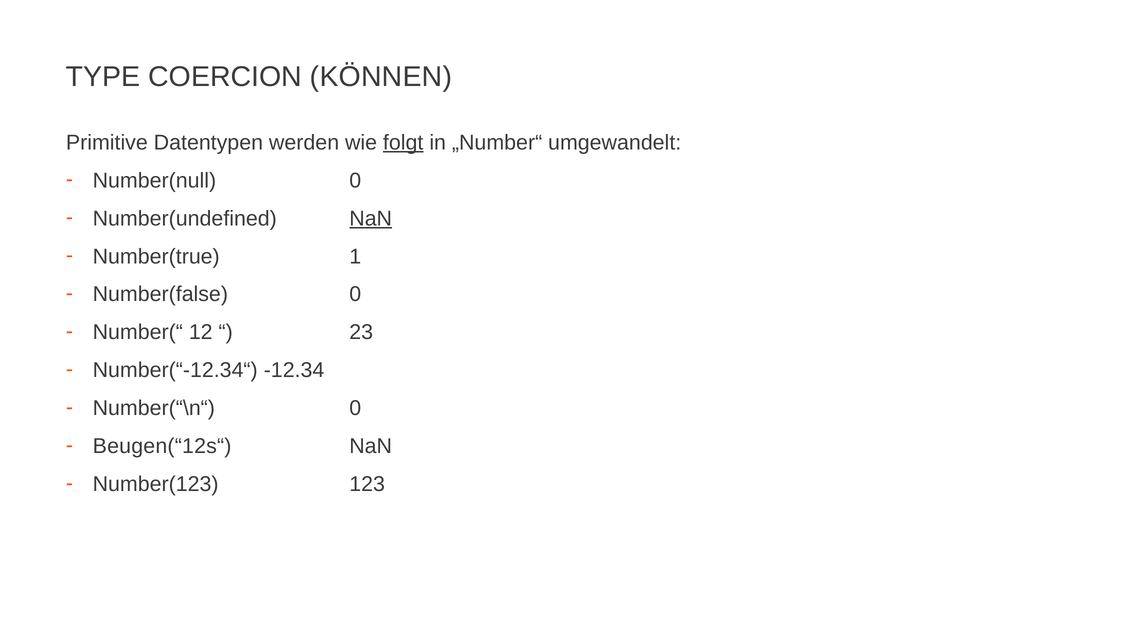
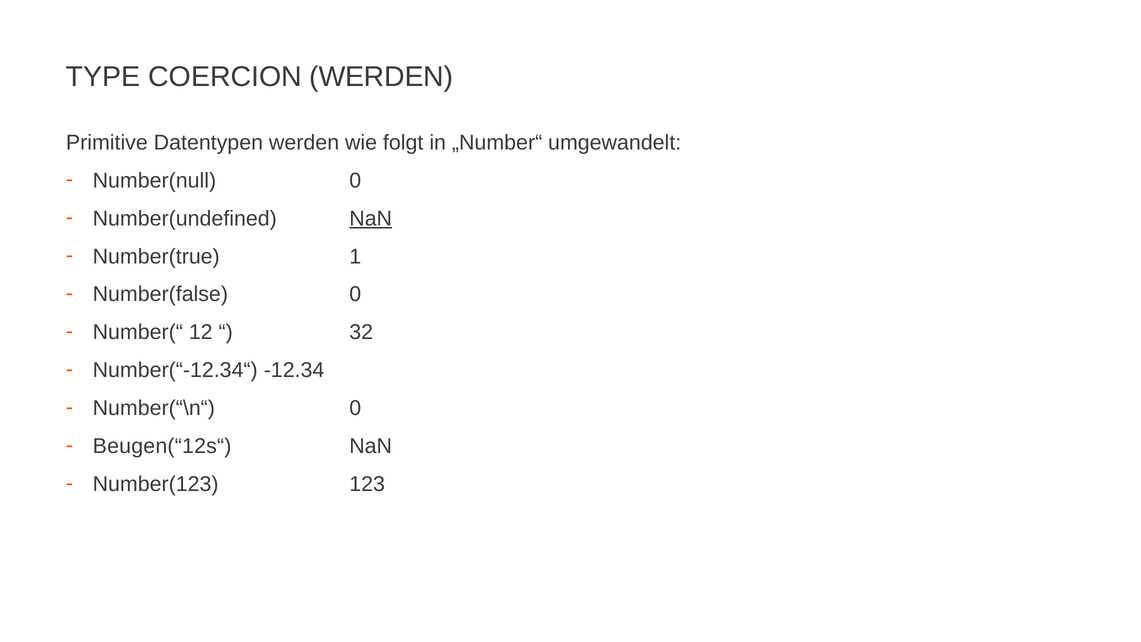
COERCION KÖNNEN: KÖNNEN -> WERDEN (381, 77)
folgt underline: present -> none (403, 143)
23: 23 -> 32 (361, 332)
